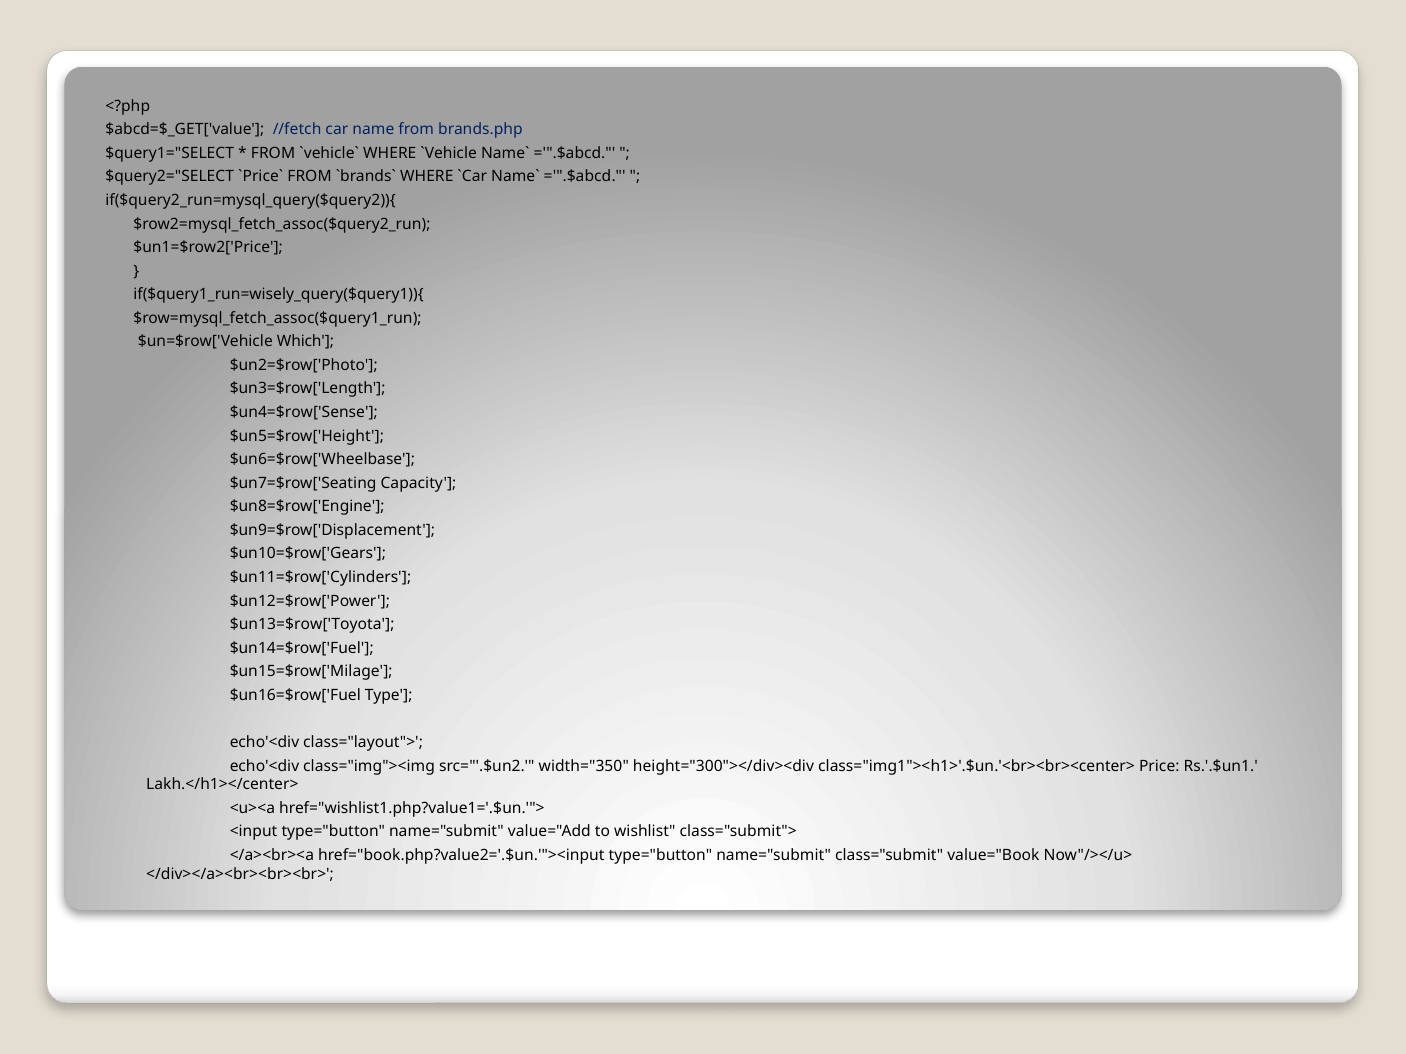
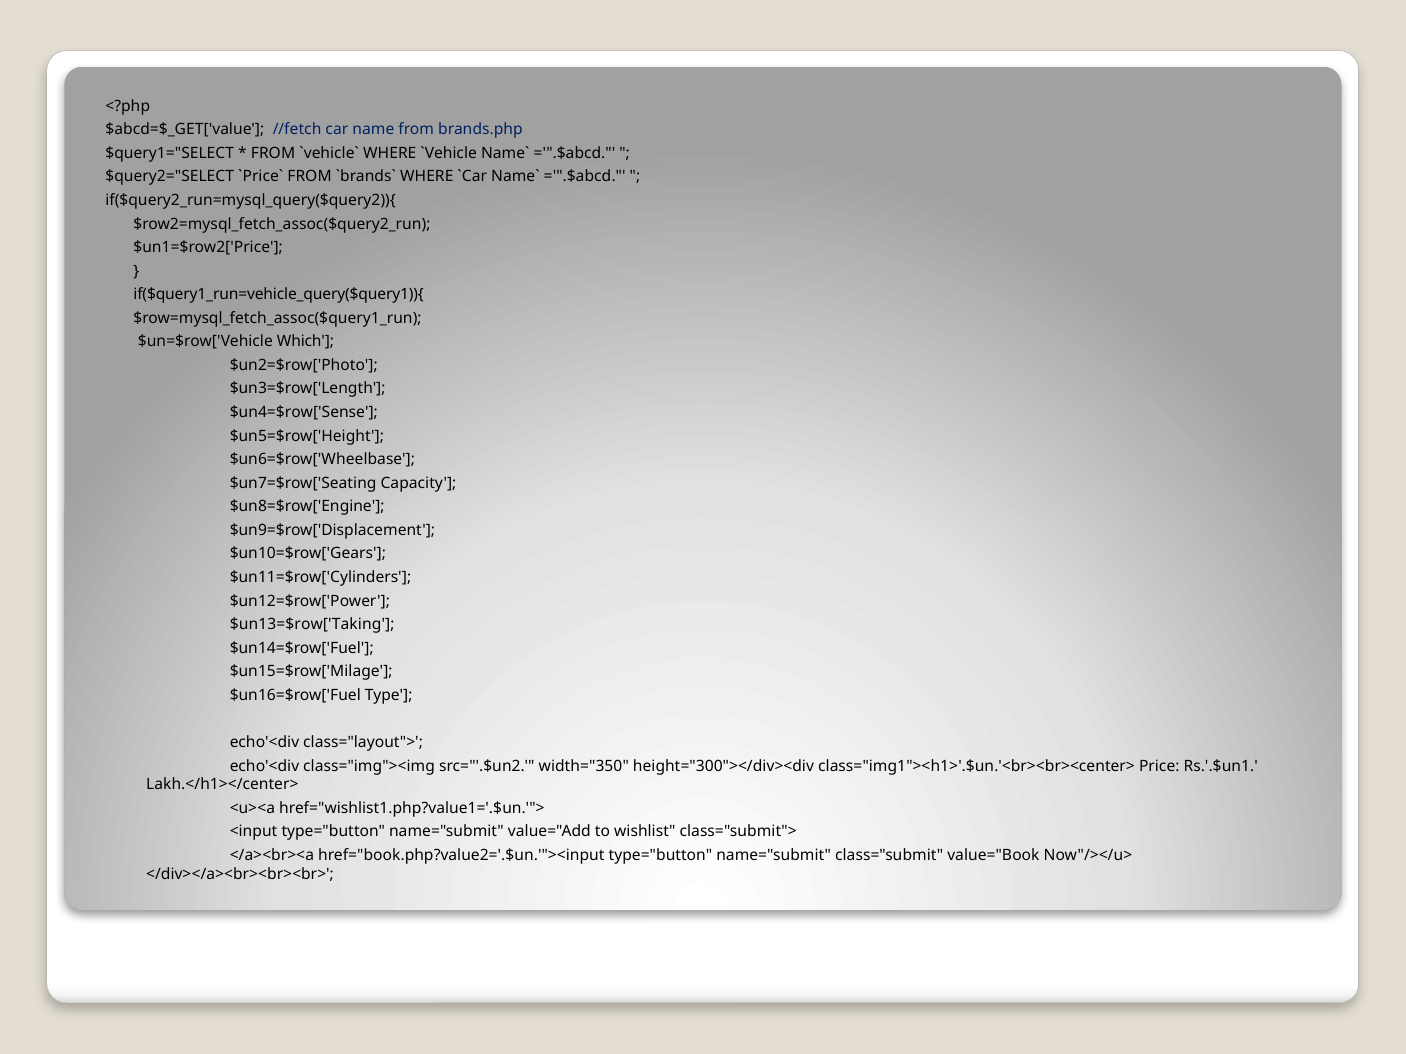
if($query1_run=wisely_query($query1)){: if($query1_run=wisely_query($query1)){ -> if($query1_run=vehicle_query($query1)){ (279, 295)
$un13=$row['Toyota: $un13=$row['Toyota -> $un13=$row['Taking (312, 625)
